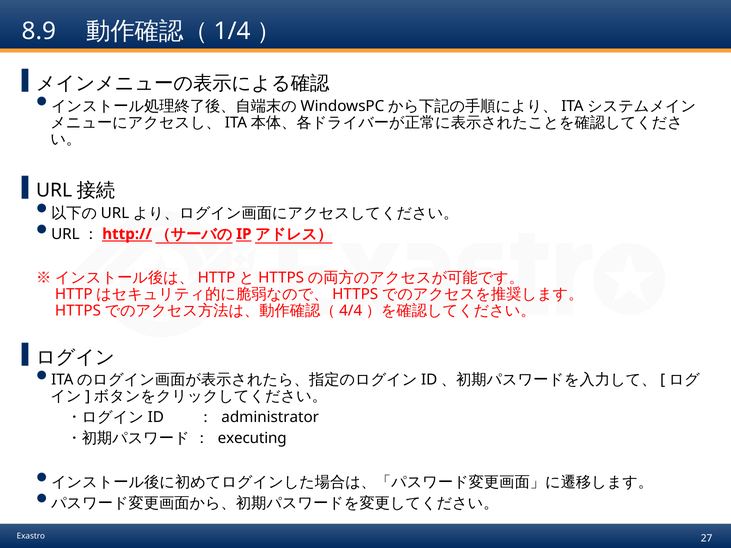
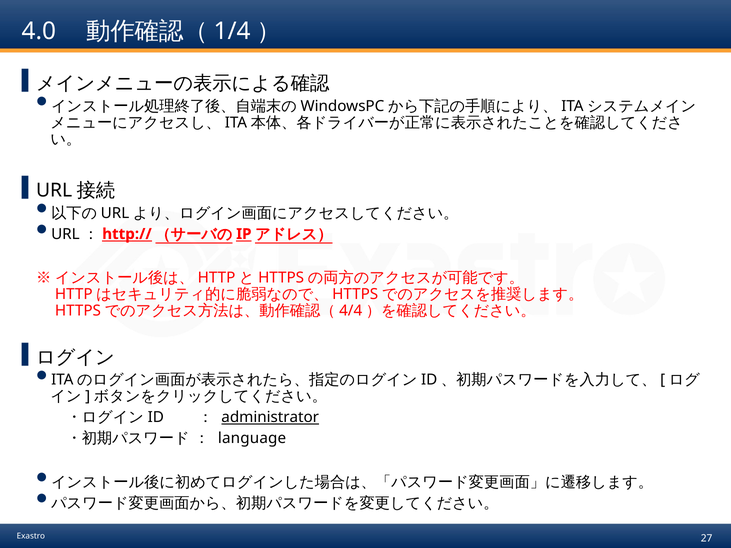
8.9: 8.9 -> 4.0 (39, 31)
administrator underline: none -> present (270, 418)
executing: executing -> language (252, 439)
